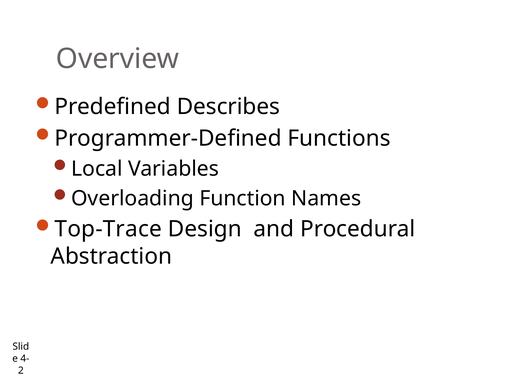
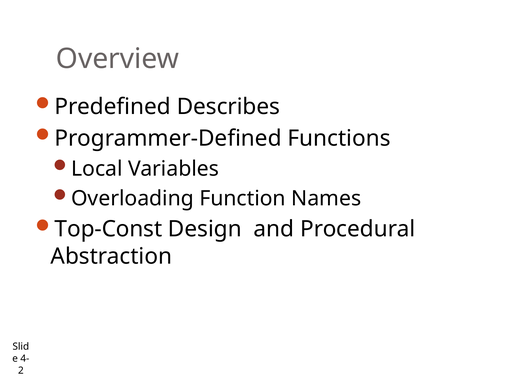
Top-Trace: Top-Trace -> Top-Const (108, 229)
